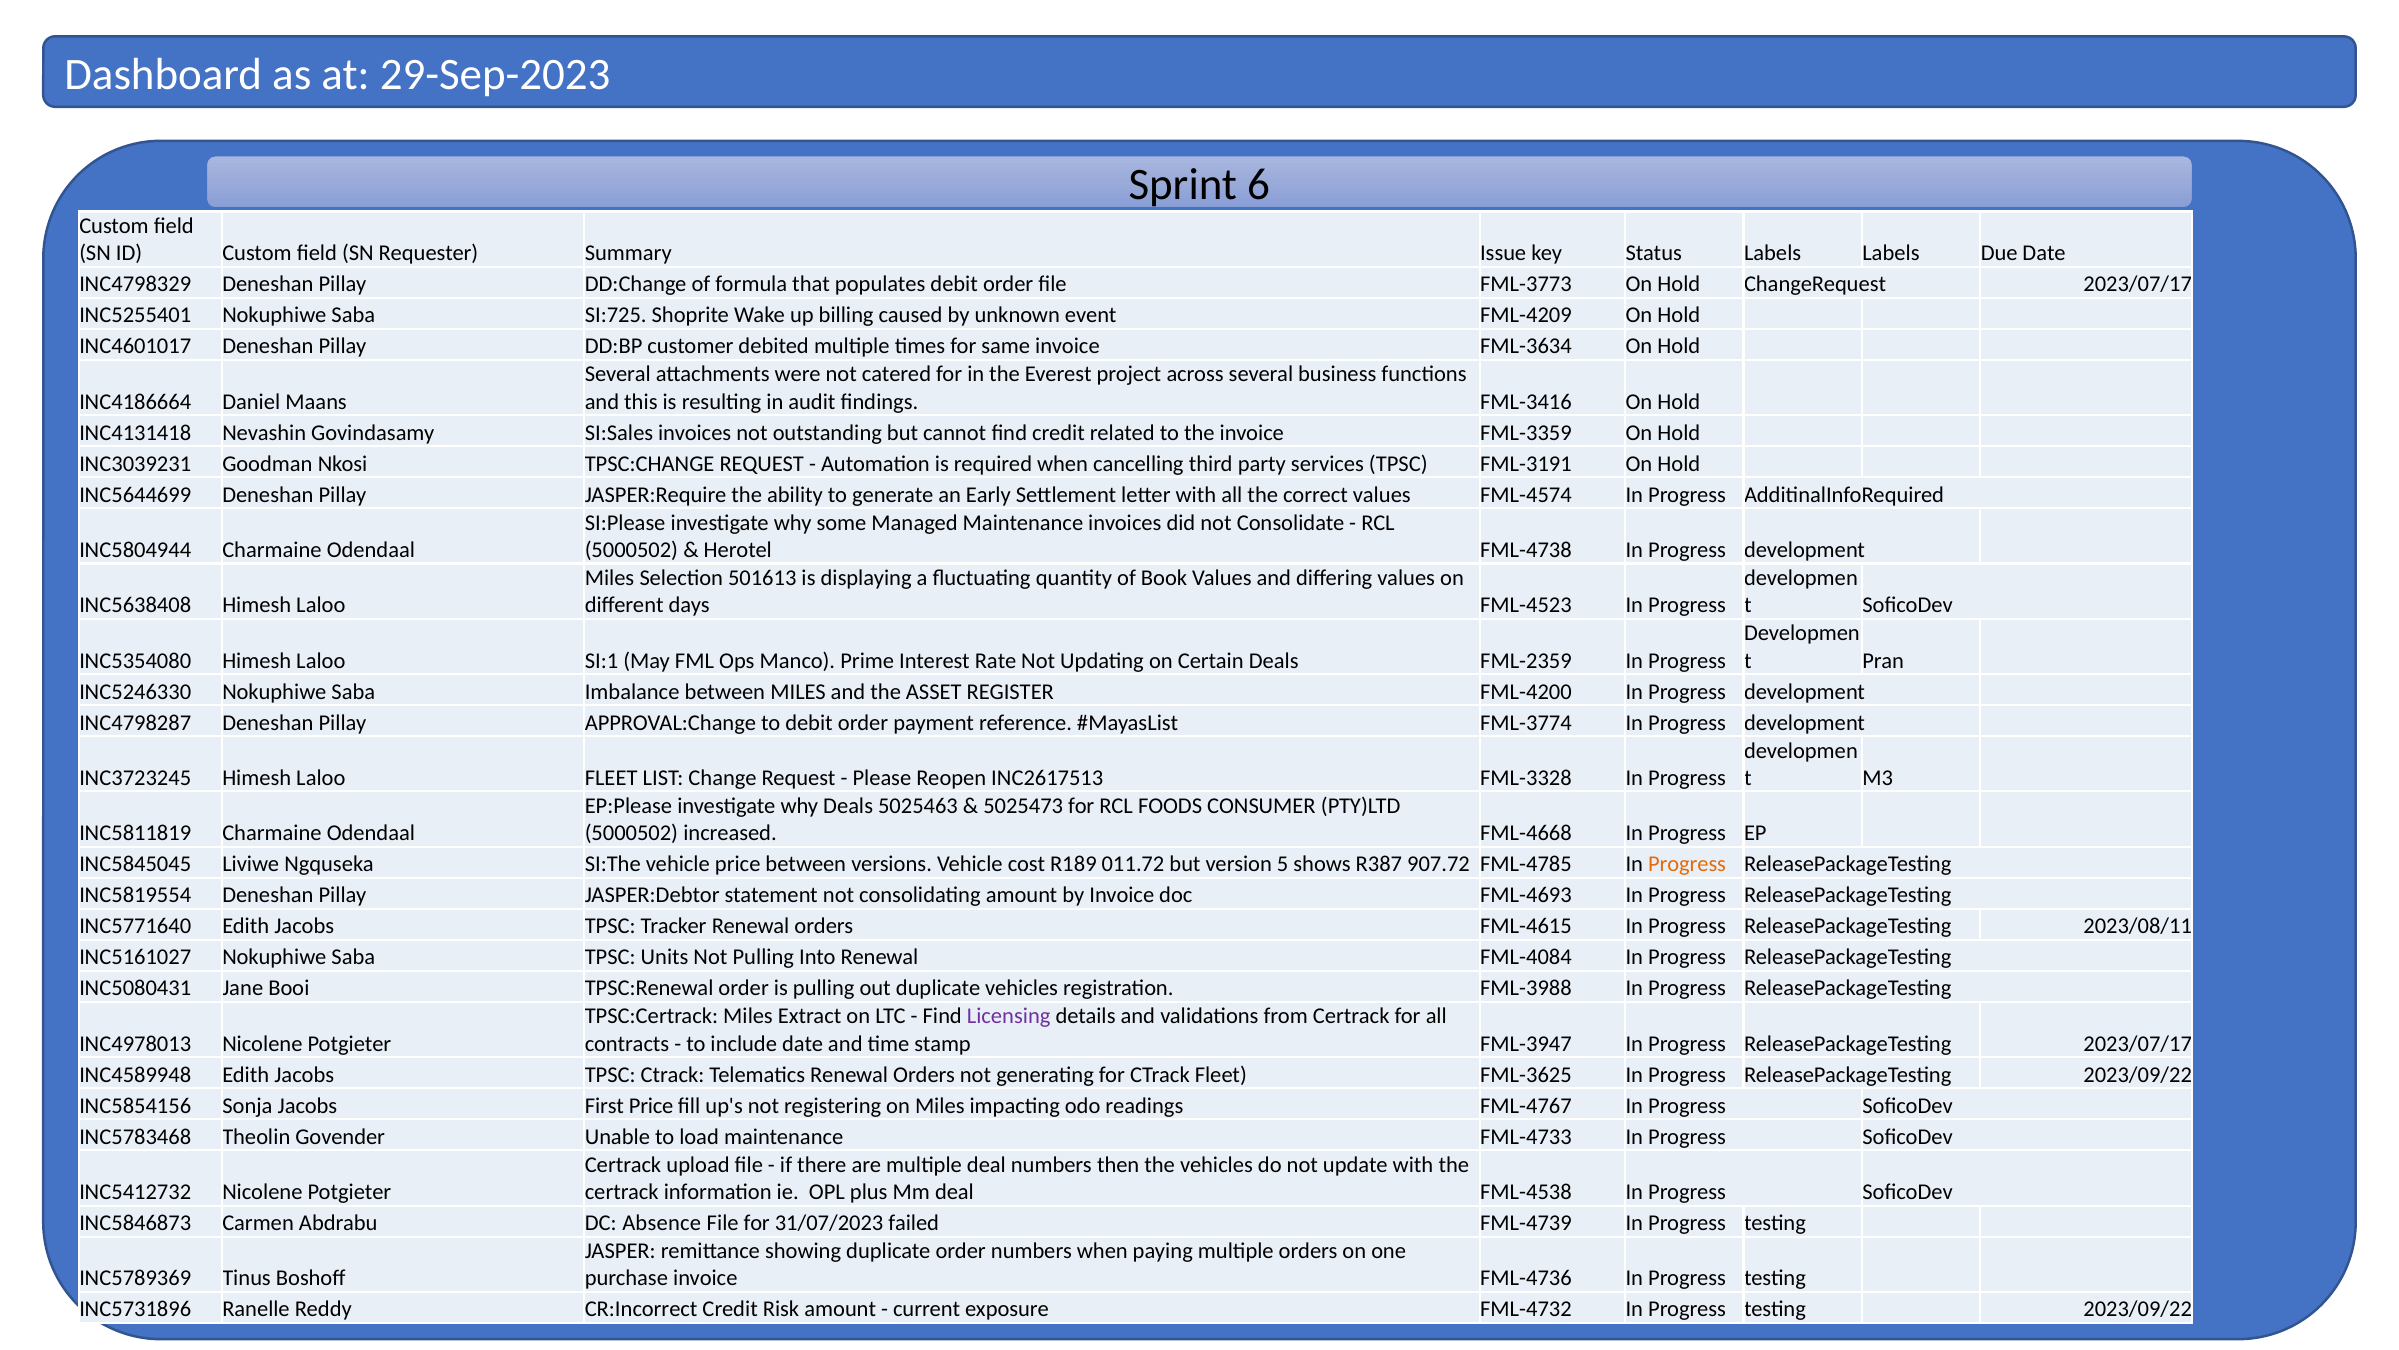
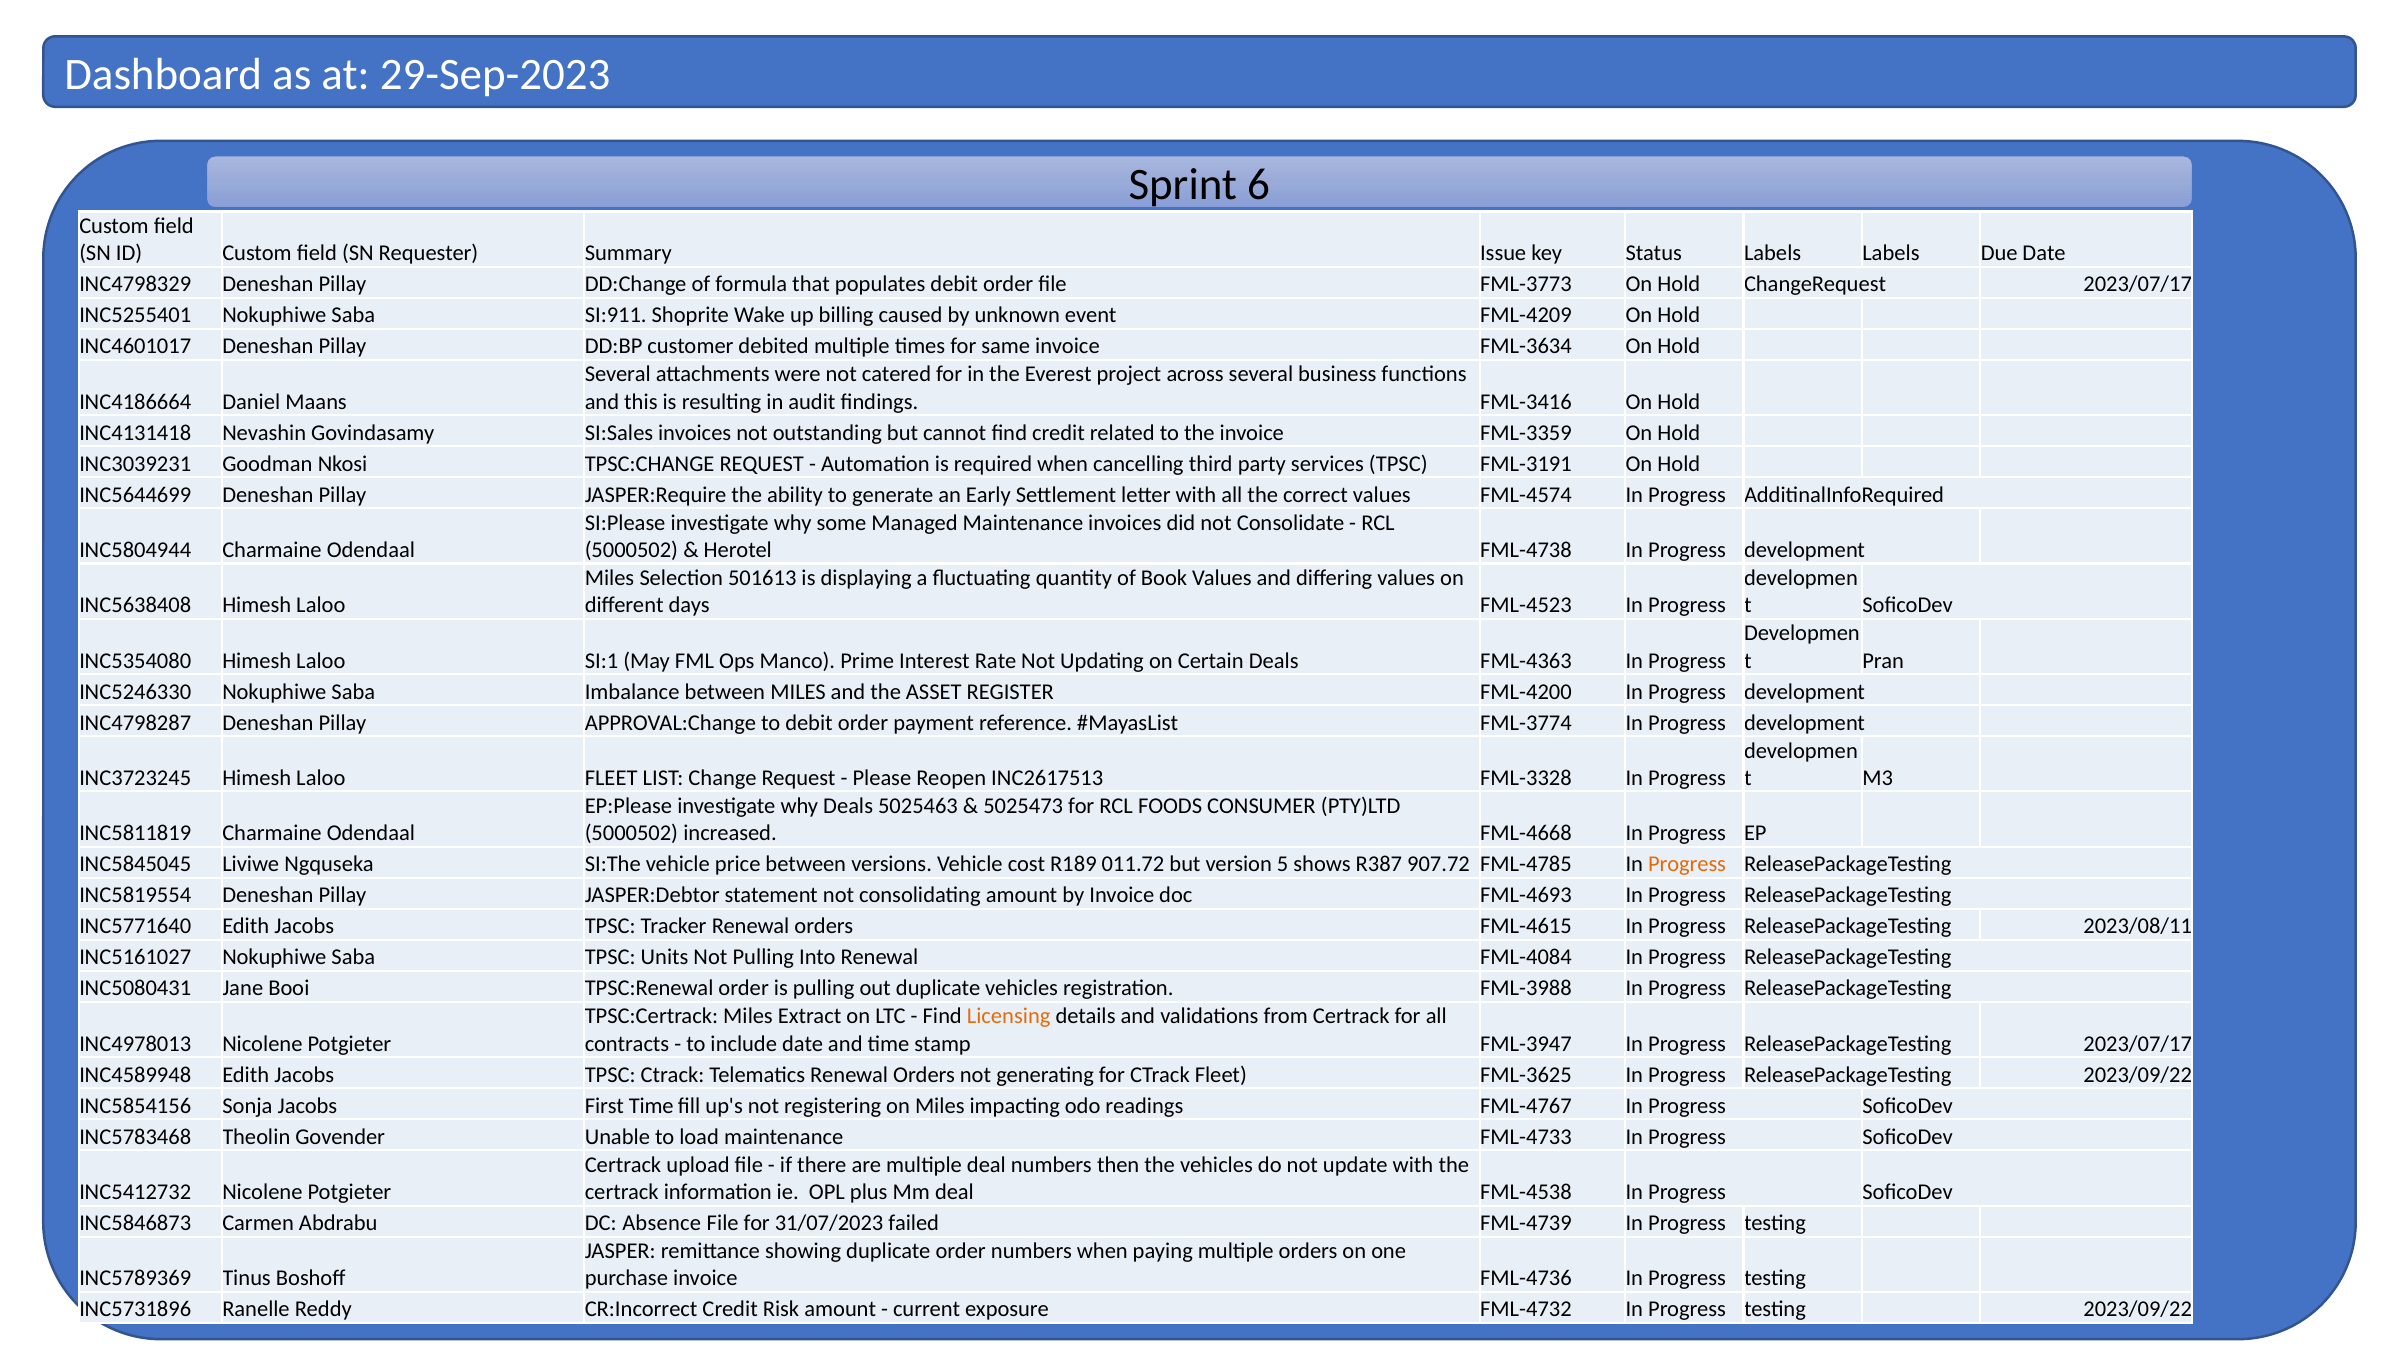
SI:725: SI:725 -> SI:911 (616, 315)
FML-2359: FML-2359 -> FML-4363 (1526, 660)
Licensing colour: purple -> orange (1009, 1016)
First Price: Price -> Time (651, 1105)
